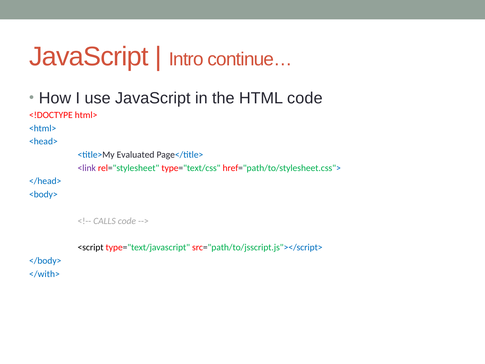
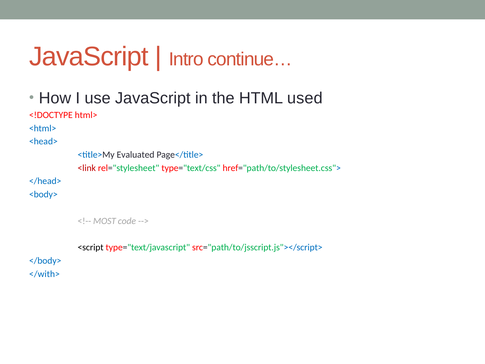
HTML code: code -> used (305, 98)
<link colour: purple -> red (87, 168)
CALLS: CALLS -> MOST (105, 221)
